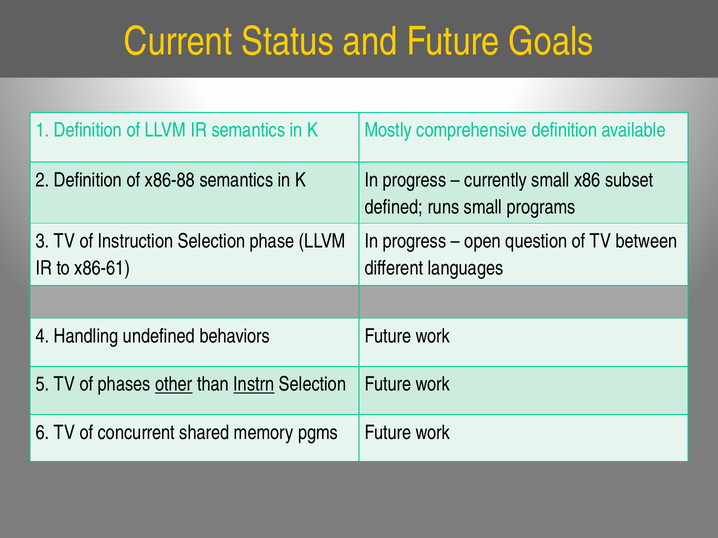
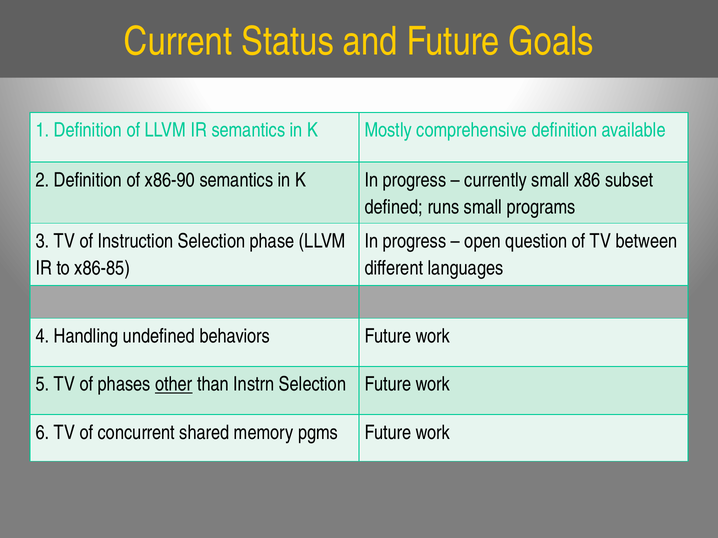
x86-88: x86-88 -> x86-90 (170, 180)
x86-61: x86-61 -> x86-85 (102, 269)
Instrn underline: present -> none (254, 385)
